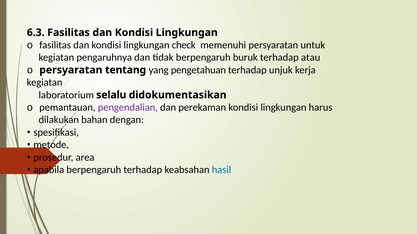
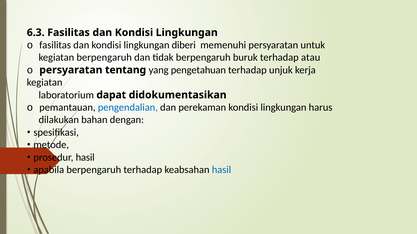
check: check -> diberi (184, 45)
kegiatan pengaruhnya: pengaruhnya -> berpengaruh (104, 58)
selalu: selalu -> dapat (111, 95)
pengendalian colour: purple -> blue (128, 108)
prosedur area: area -> hasil (85, 158)
